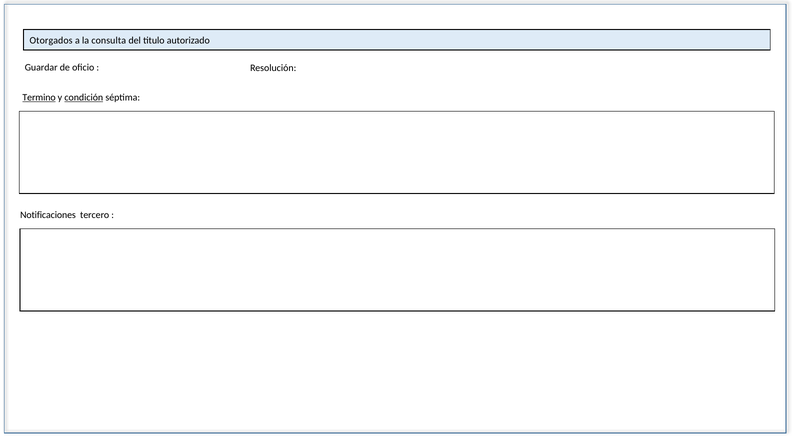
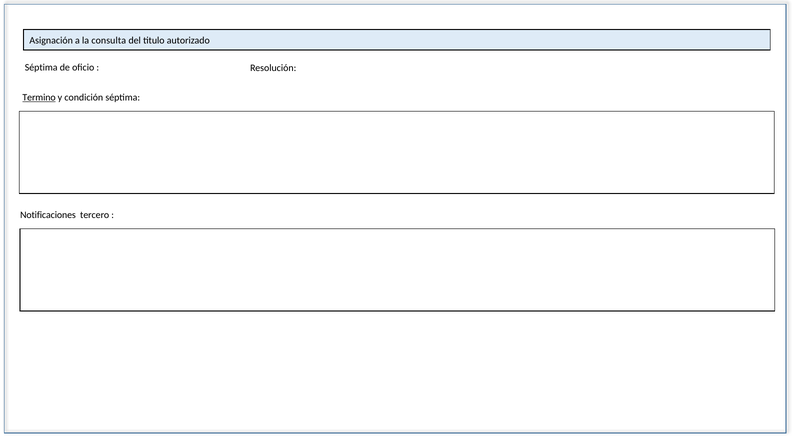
Otorgados: Otorgados -> Asignación (51, 41)
Guardar: Guardar -> Séptima (41, 68)
condición underline: present -> none (84, 97)
